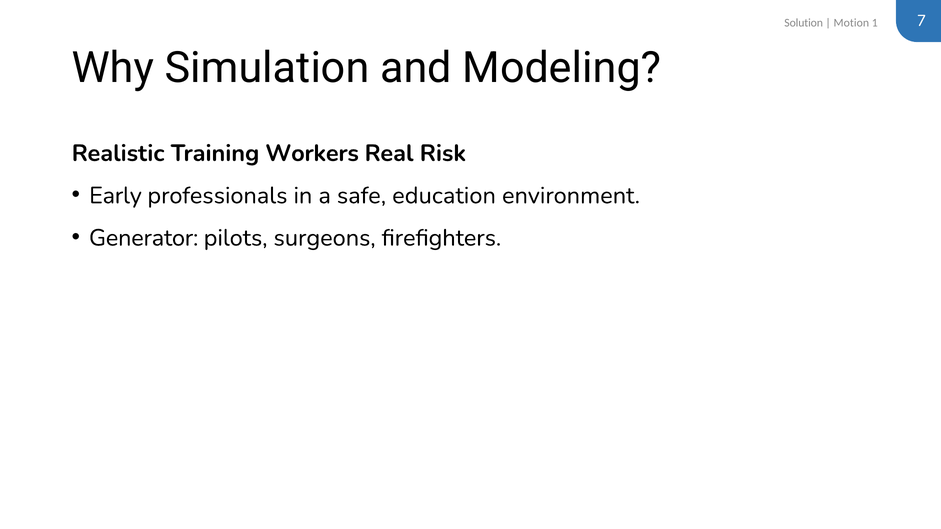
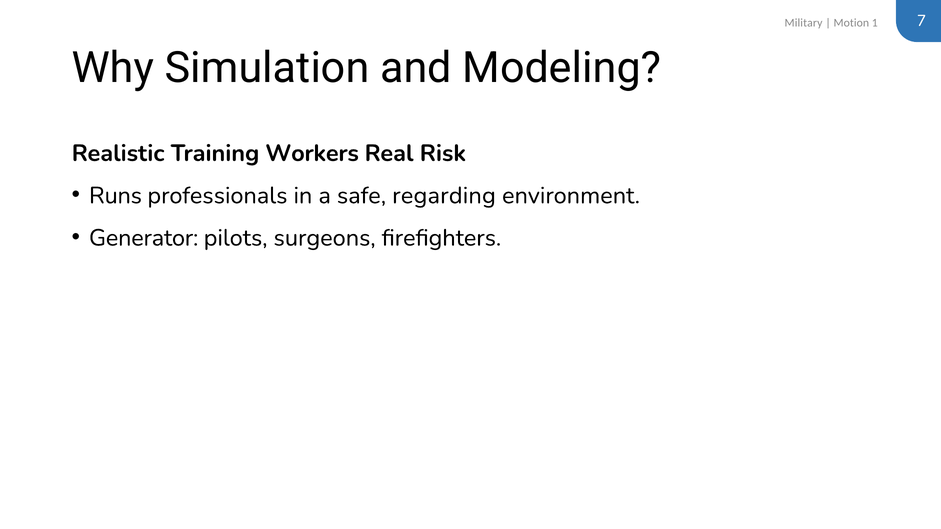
Solution: Solution -> Military (804, 23)
Early: Early -> Runs (115, 196)
education: education -> regarding (444, 196)
